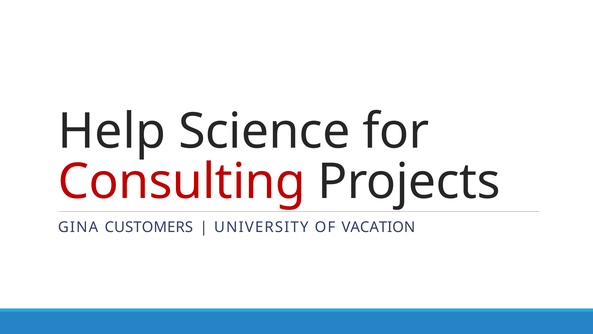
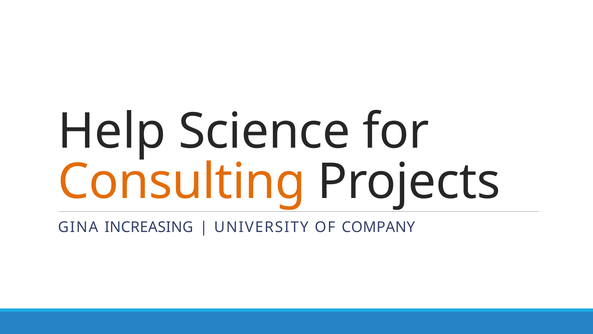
Consulting colour: red -> orange (182, 182)
CUSTOMERS: CUSTOMERS -> INCREASING (149, 227)
VACATION: VACATION -> COMPANY (378, 227)
